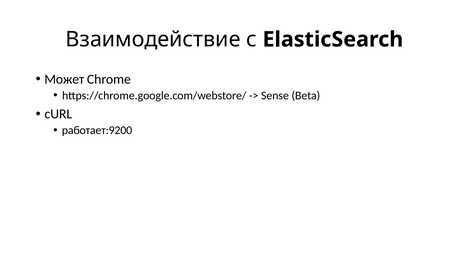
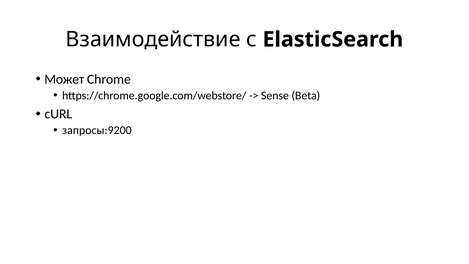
работает:9200: работает:9200 -> запросы:9200 (97, 130)
